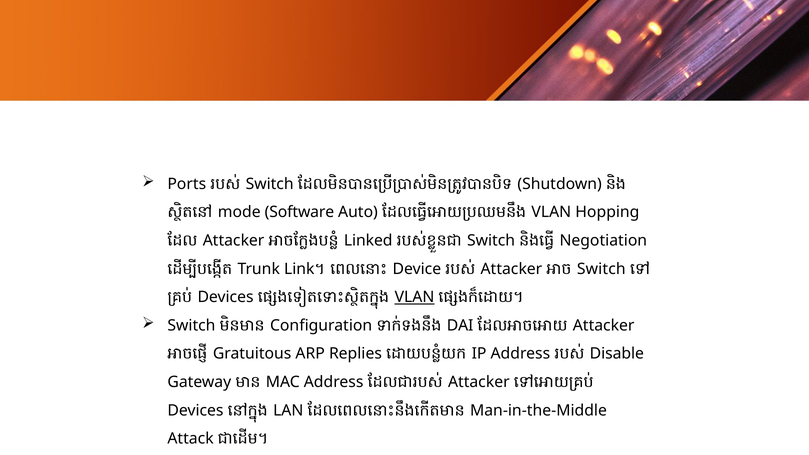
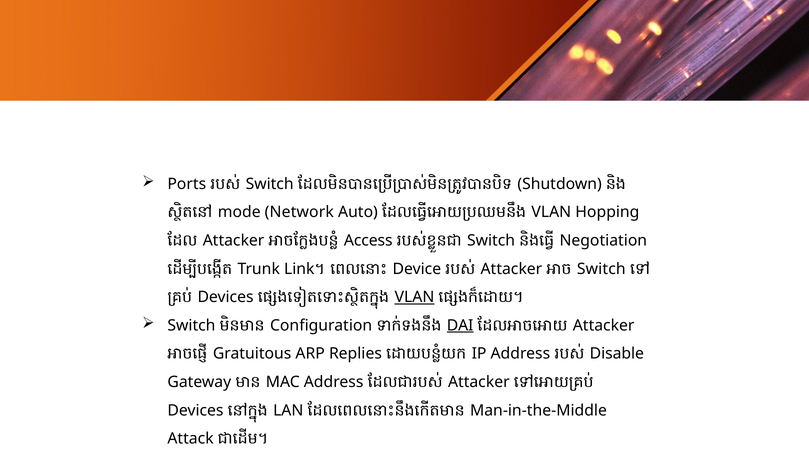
Software: Software -> Network (299, 212)
Linked: Linked -> Access (368, 241)
DAI underline: none -> present (460, 326)
